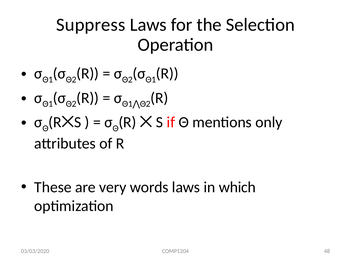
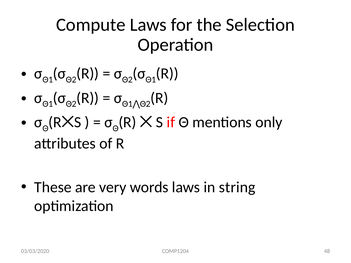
Suppress: Suppress -> Compute (91, 25)
which: which -> string (237, 187)
